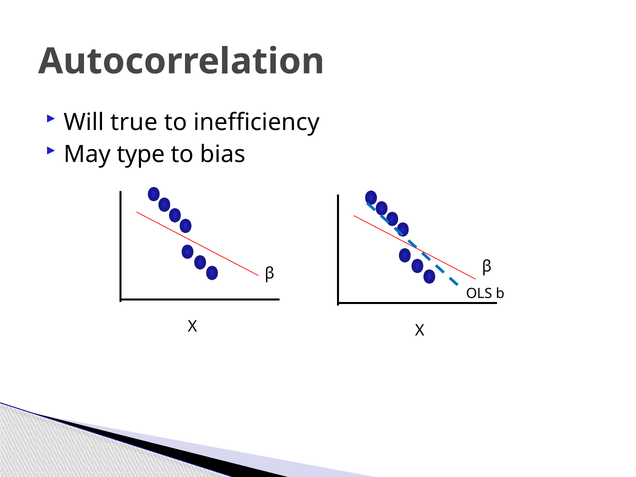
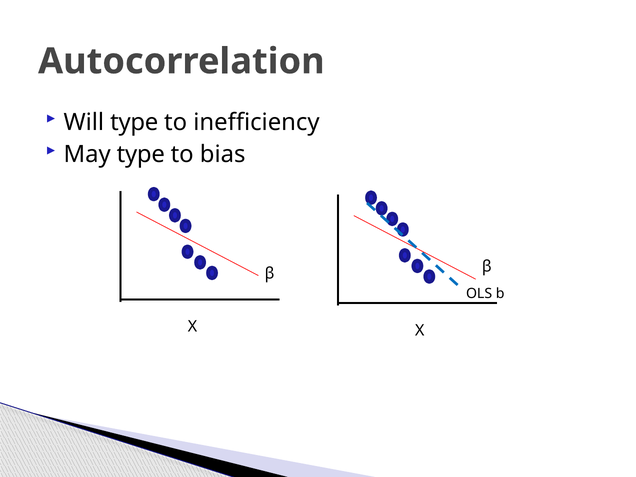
Will true: true -> type (134, 122)
